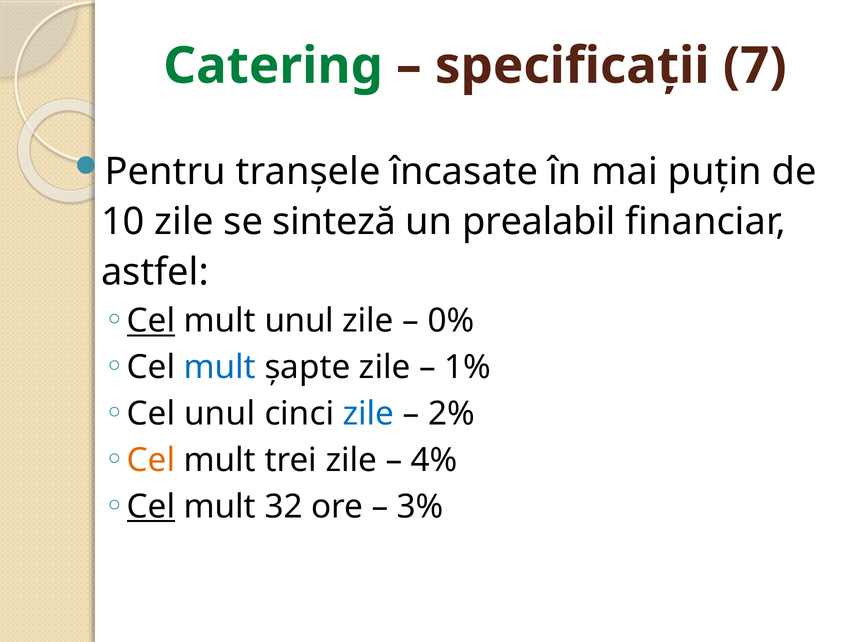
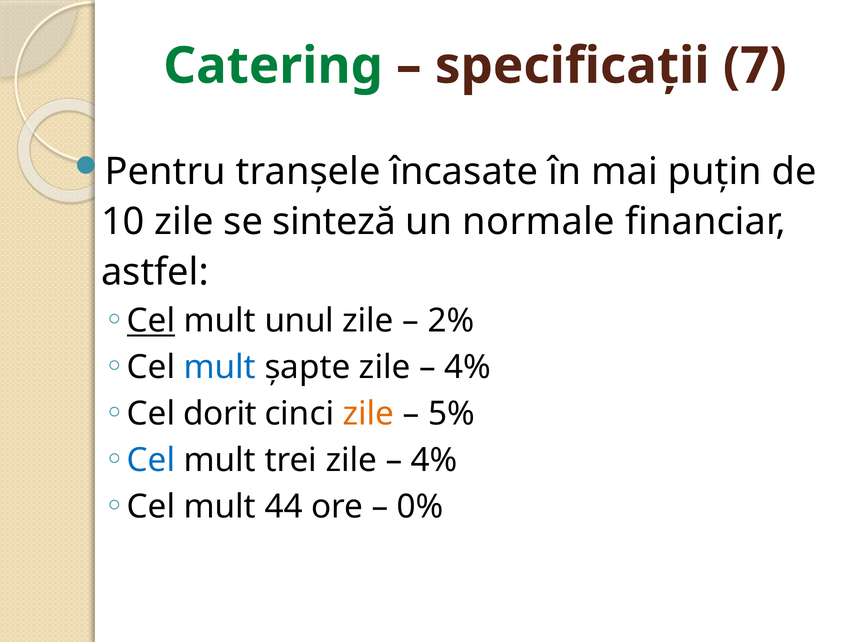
prealabil: prealabil -> normale (539, 222)
0%: 0% -> 2% (451, 321)
1%: 1% -> 4% (468, 367)
Cel unul: unul -> dorit (220, 414)
zile colour: blue -> orange (368, 414)
2%: 2% -> 5% (451, 414)
Cel colour: orange -> blue (151, 460)
Cel underline: present -> none (151, 507)
32: 32 -> 44 (284, 507)
3%: 3% -> 0% (420, 507)
